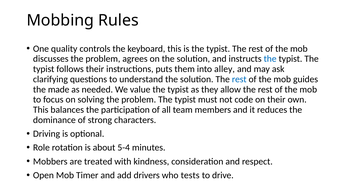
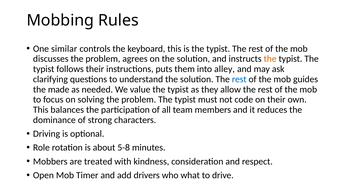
quality: quality -> similar (64, 49)
the colour: blue -> orange (270, 59)
5-4: 5-4 -> 5-8 (124, 147)
tests: tests -> what (190, 175)
